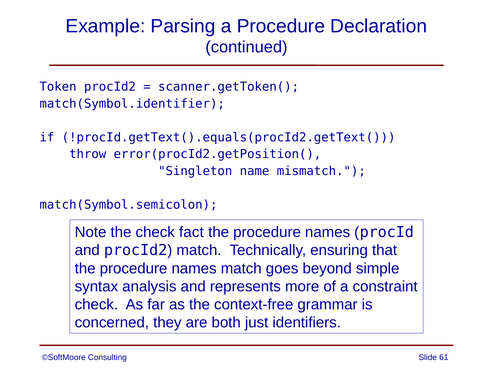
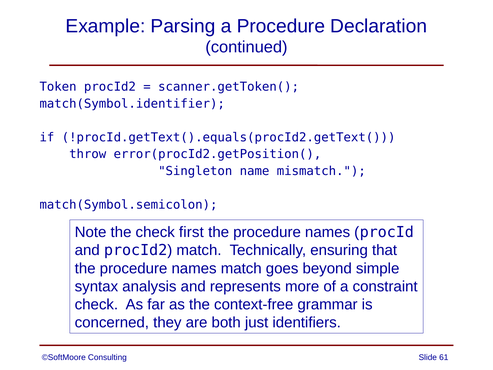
fact: fact -> first (191, 232)
